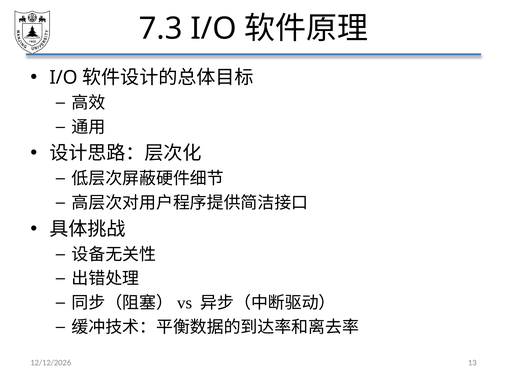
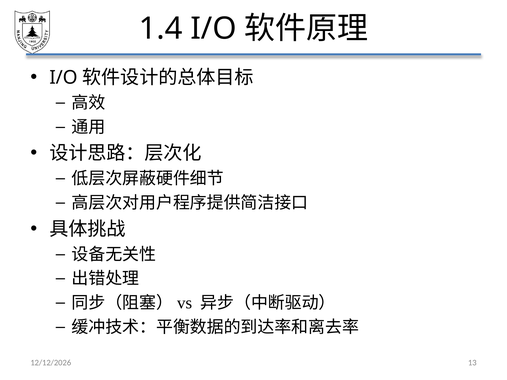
7.3: 7.3 -> 1.4 (161, 29)
